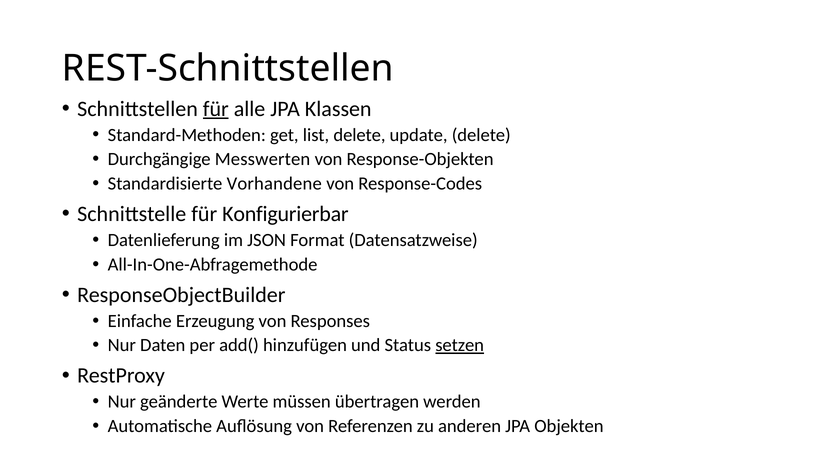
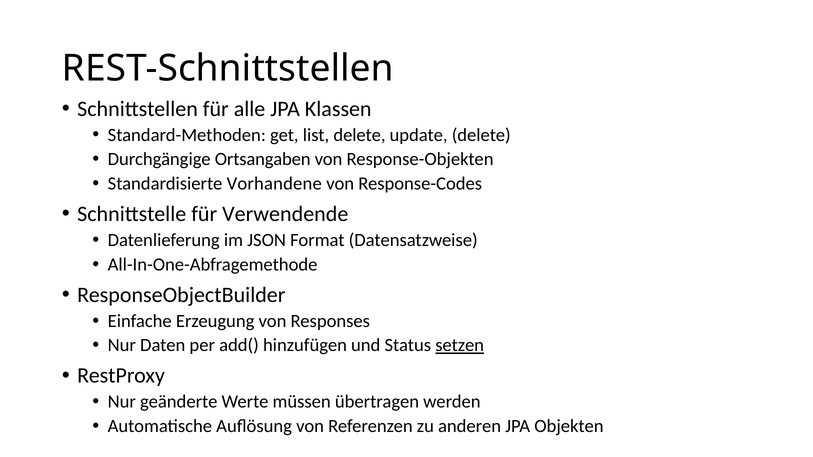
für underline: present -> none (216, 109)
Messwerten: Messwerten -> Ortsangaben (263, 159)
Konfigurierbar: Konfigurierbar -> Verwendende (285, 214)
